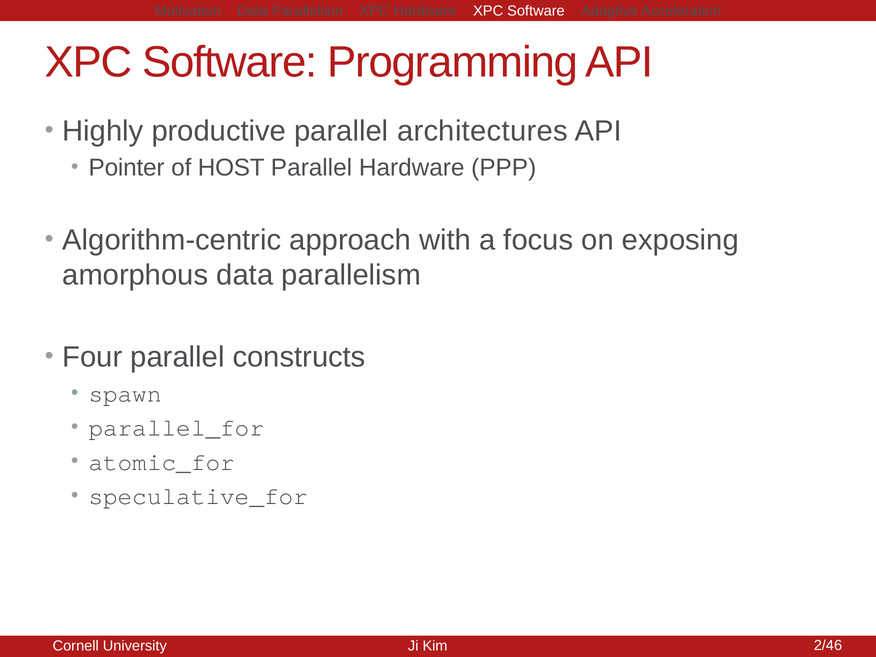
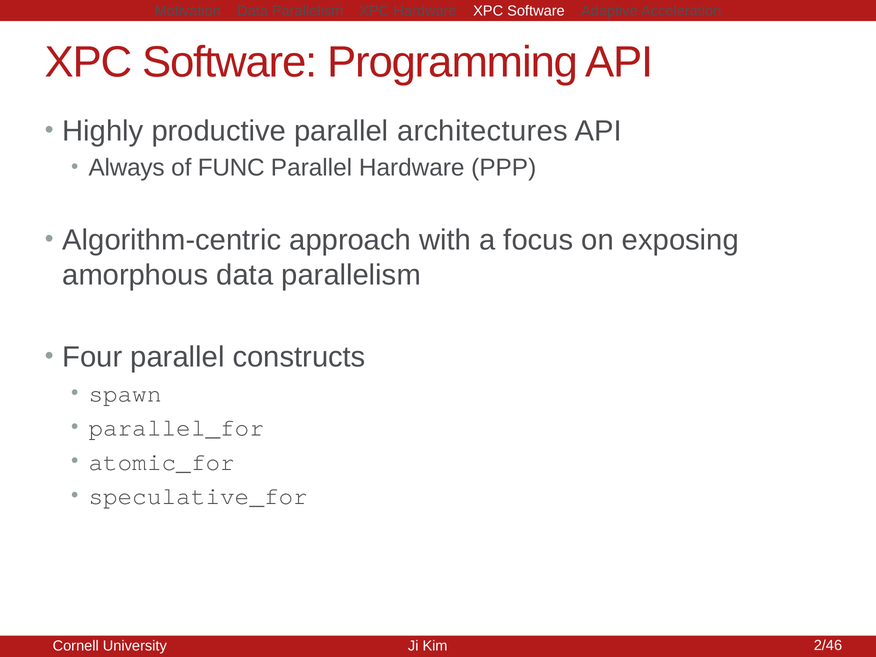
Pointer: Pointer -> Always (127, 168)
HOST: HOST -> FUNC (231, 168)
